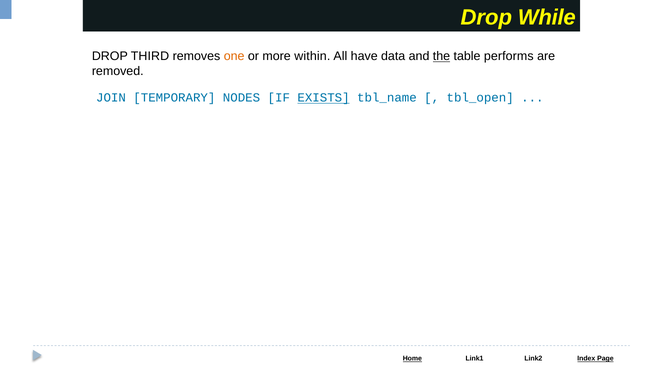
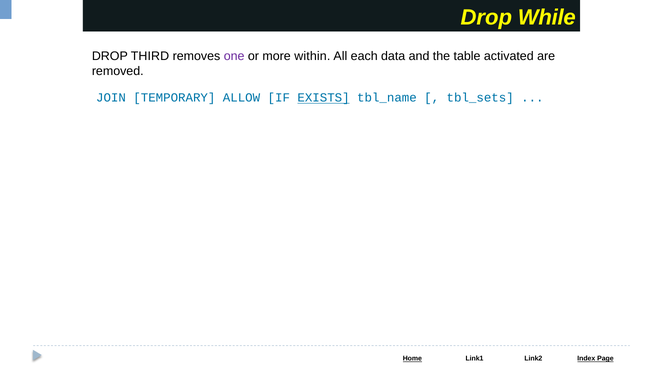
one colour: orange -> purple (234, 56)
have: have -> each (364, 56)
the underline: present -> none (441, 56)
performs: performs -> activated (509, 56)
NODES: NODES -> ALLOW (242, 98)
tbl_open: tbl_open -> tbl_sets (480, 98)
